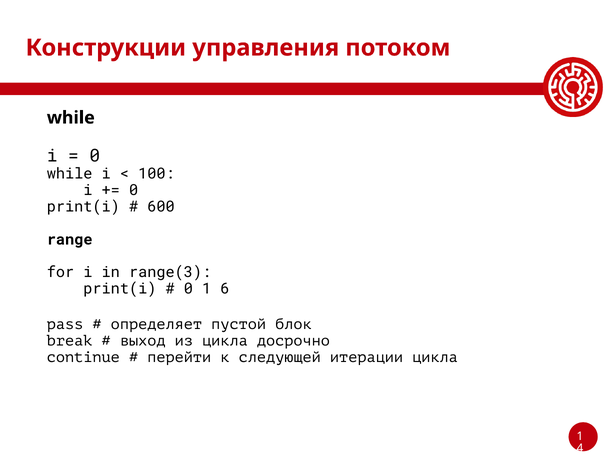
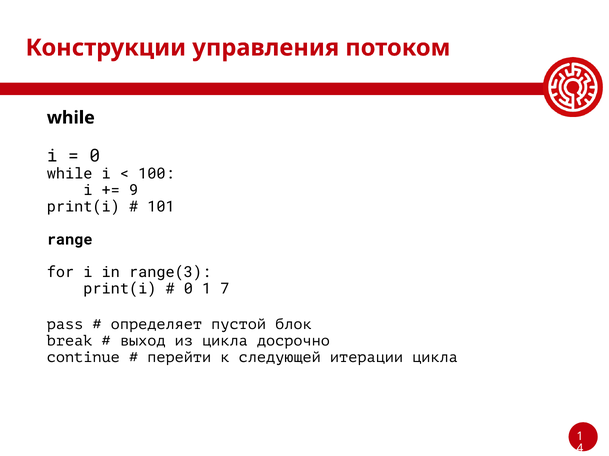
0: 0 -> 9 (134, 191)
600: 600 -> 101 (161, 207)
6: 6 -> 7 (225, 289)
